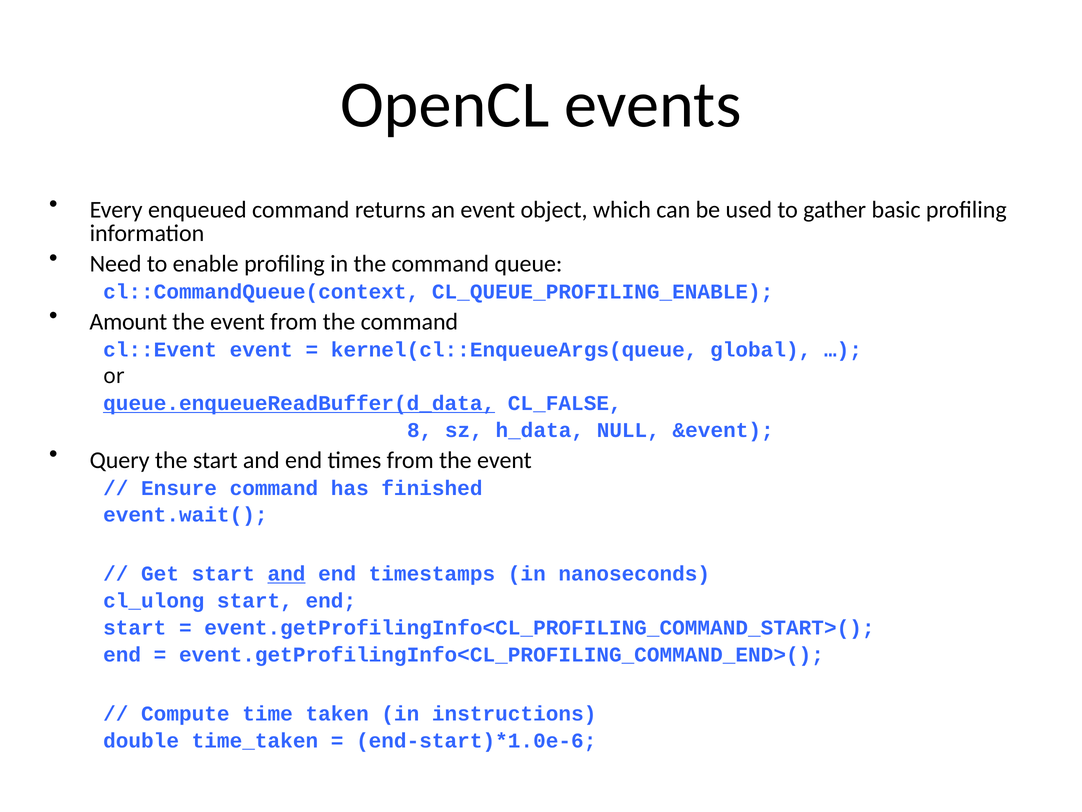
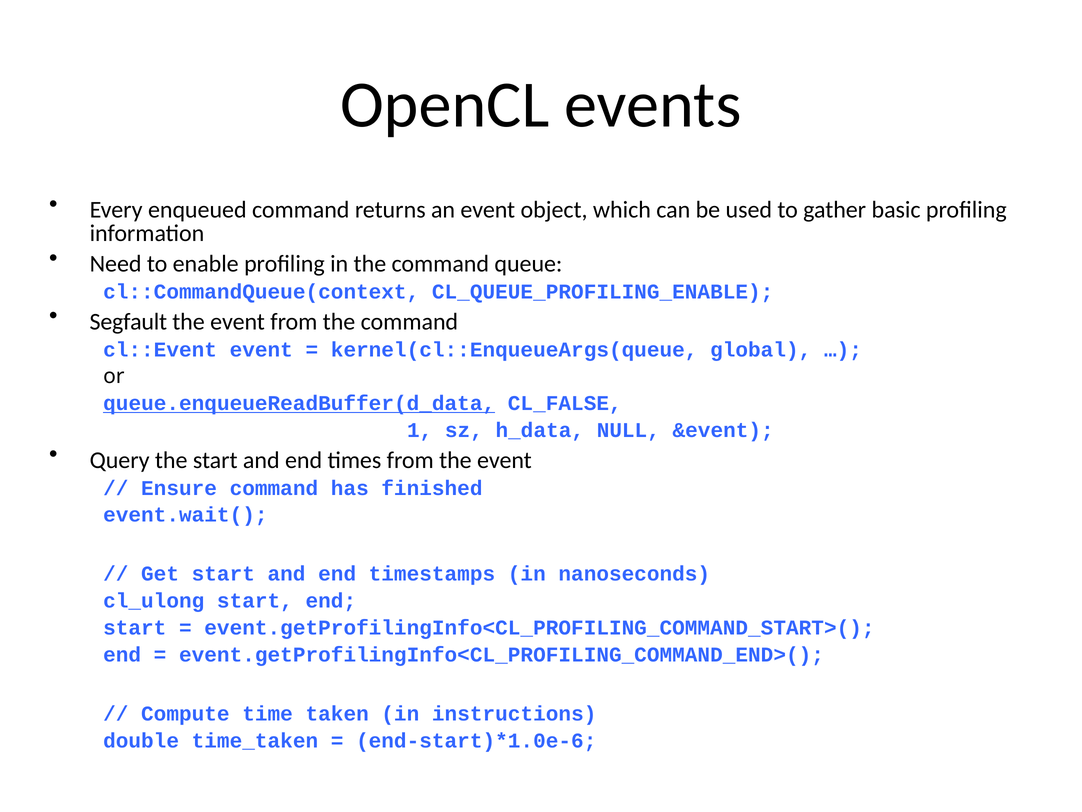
Amount: Amount -> Segfault (128, 321)
8: 8 -> 1 (420, 430)
and underline: present -> none (287, 574)
